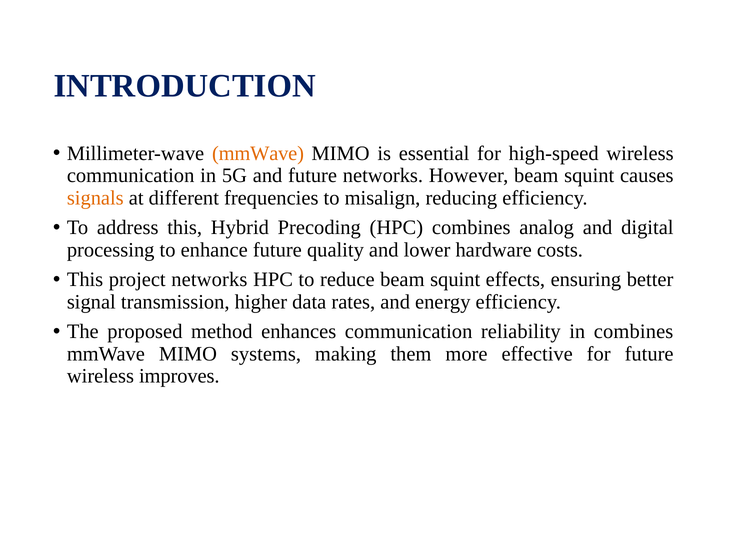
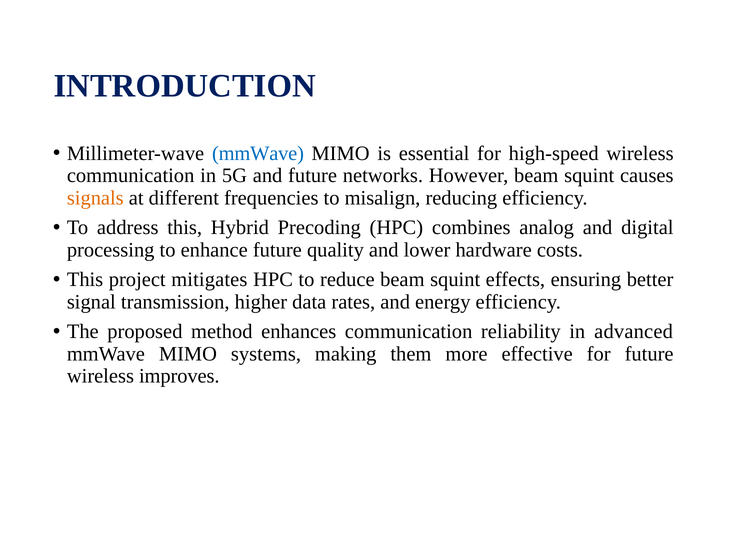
mmWave colour: orange -> blue (258, 153)
project networks: networks -> mitigates (209, 280)
in combines: combines -> advanced (634, 332)
